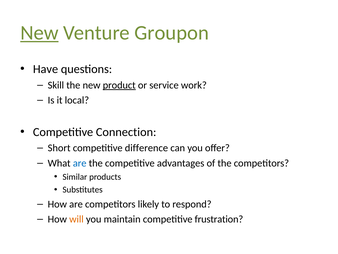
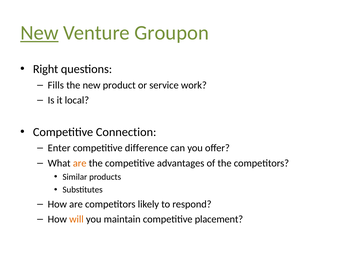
Have: Have -> Right (46, 69)
Skill: Skill -> Fills (56, 85)
product underline: present -> none (119, 85)
Short: Short -> Enter (59, 148)
are colour: blue -> orange (80, 163)
frustration: frustration -> placement (219, 219)
